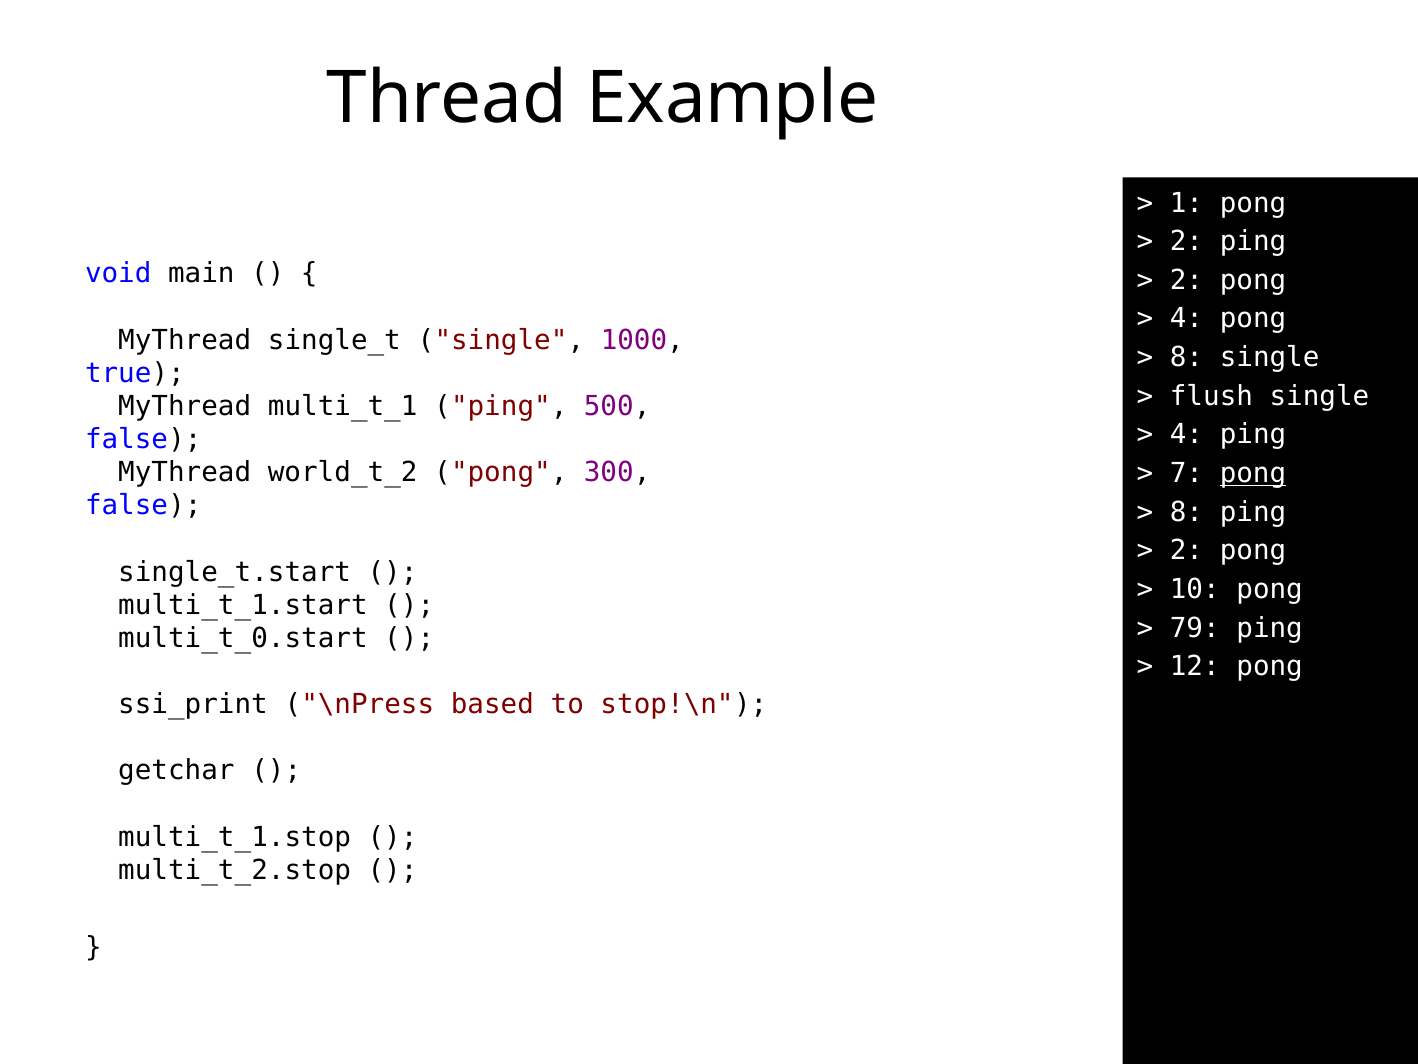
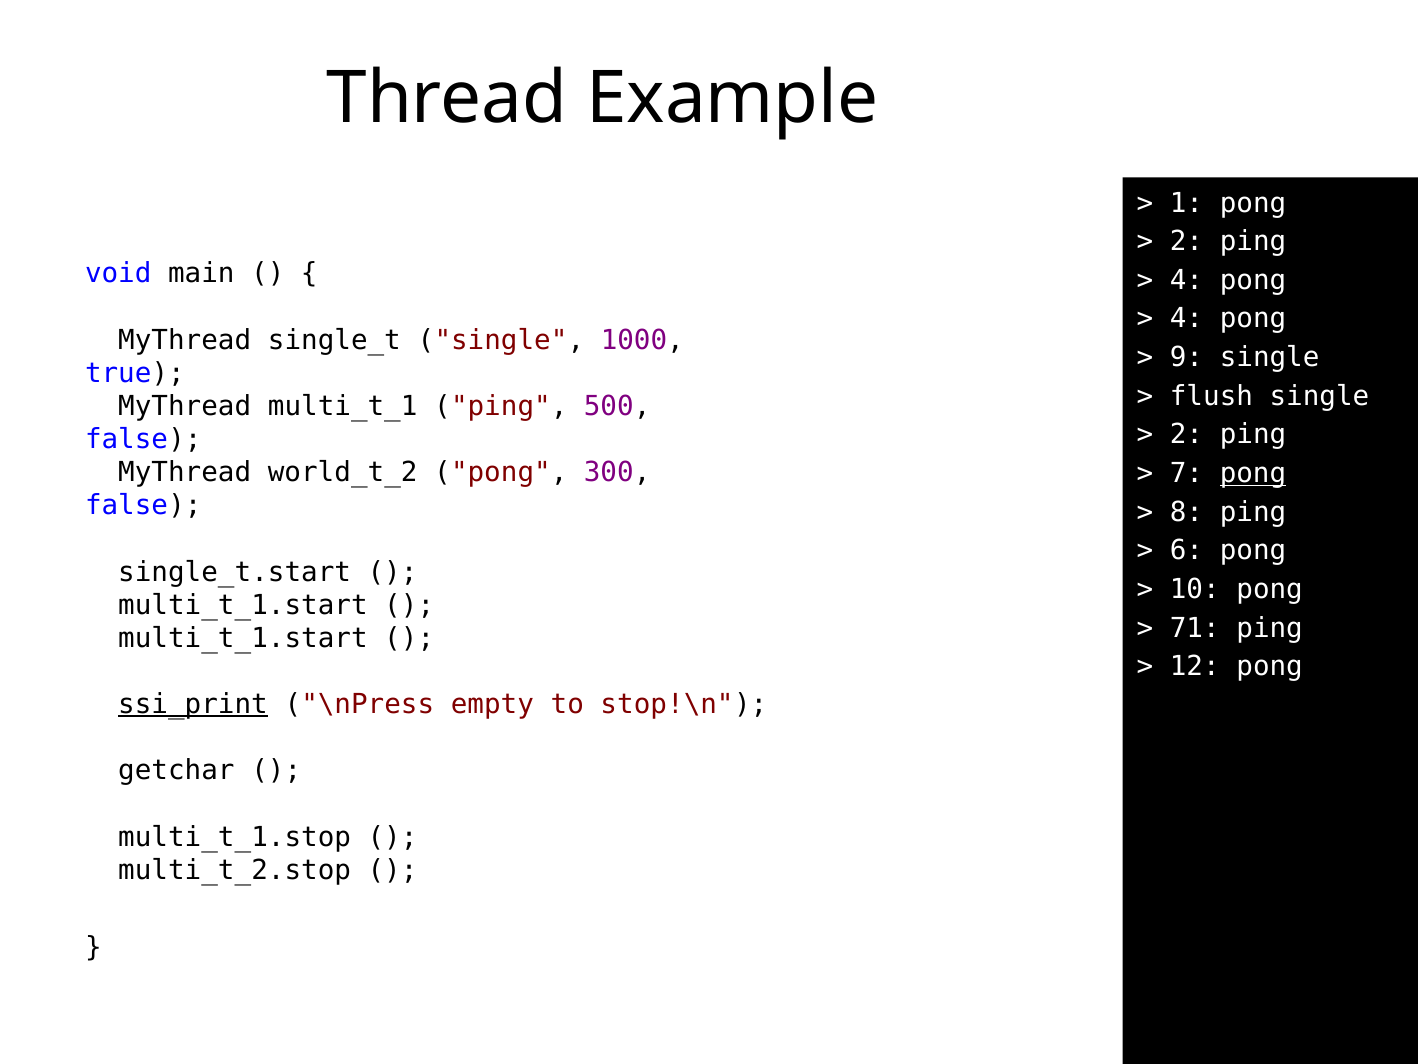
2: 2 -> 4 (1186, 280)
8: 8 -> 9 (1186, 357)
4: 4 -> 2 (1186, 435)
2: 2 -> 6 (1186, 551)
79: 79 -> 71 (1195, 628)
multi_t_0.start: multi_t_0.start -> multi_t_1.start (243, 638)
ssi_print underline: none -> present (193, 704)
based: based -> empty (492, 704)
